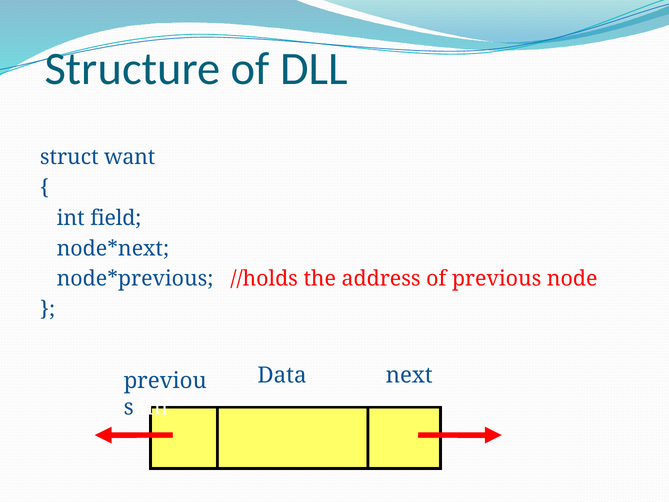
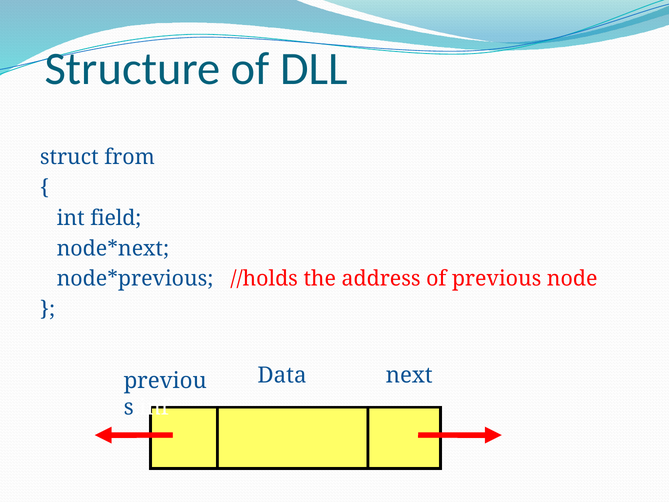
want: want -> from (130, 157)
